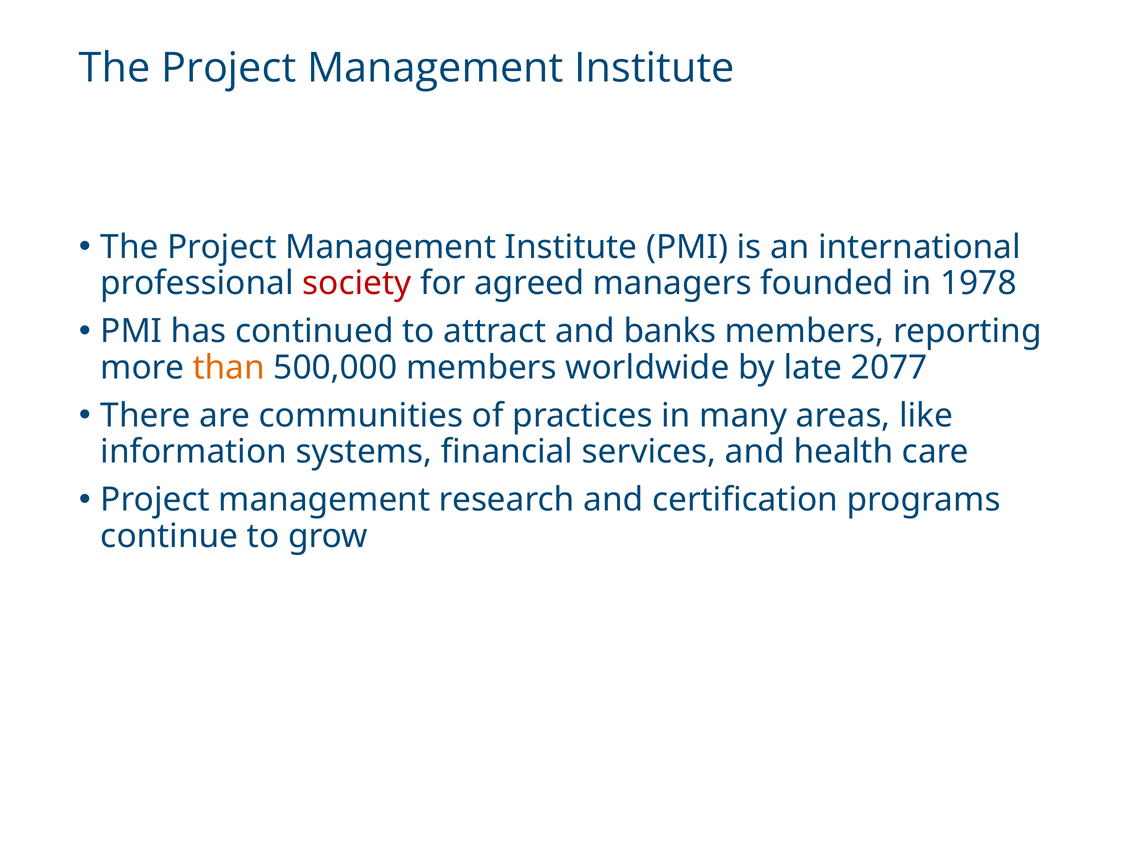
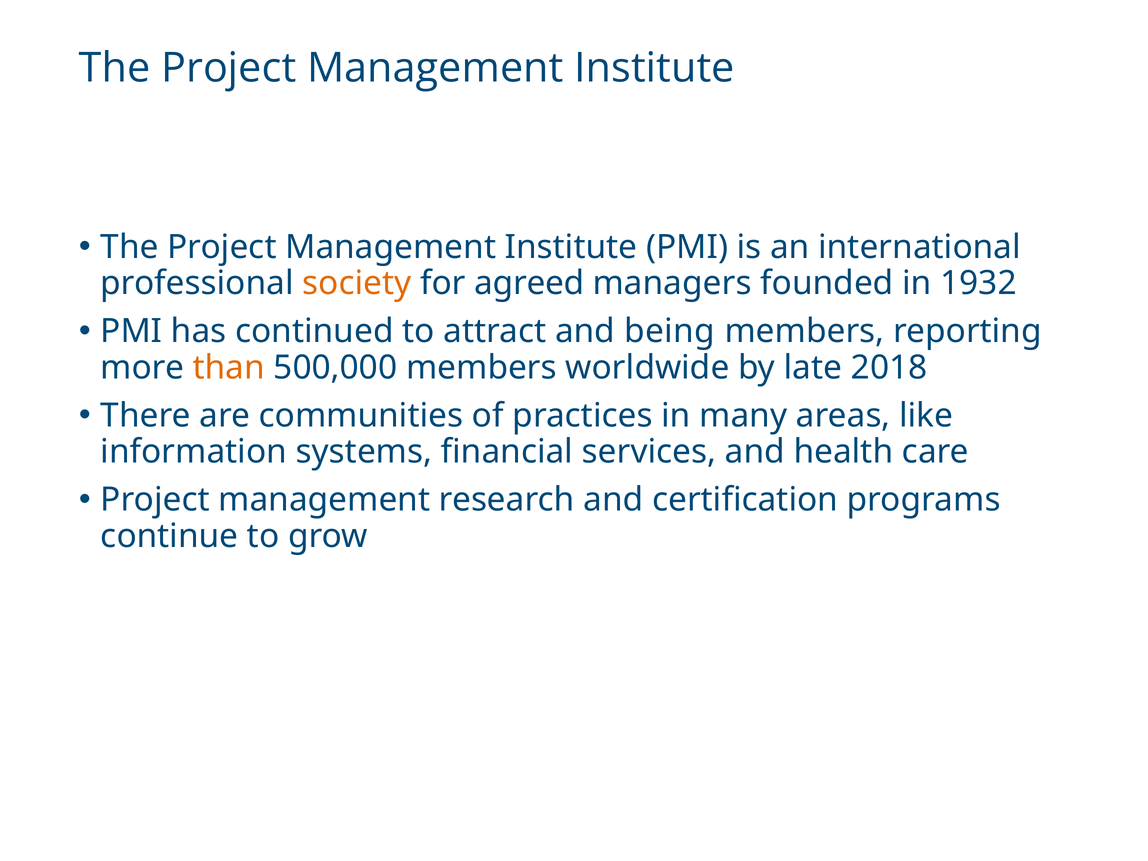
society colour: red -> orange (357, 283)
1978: 1978 -> 1932 (978, 283)
banks: banks -> being (670, 331)
2077: 2077 -> 2018 (889, 368)
